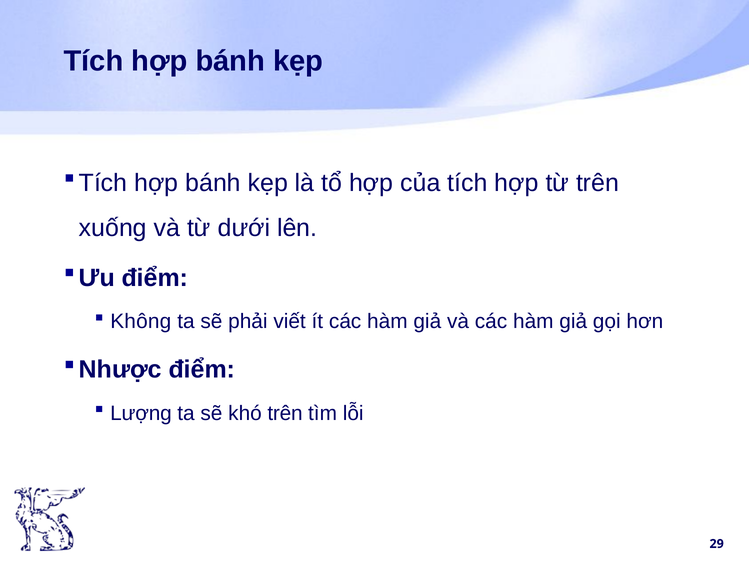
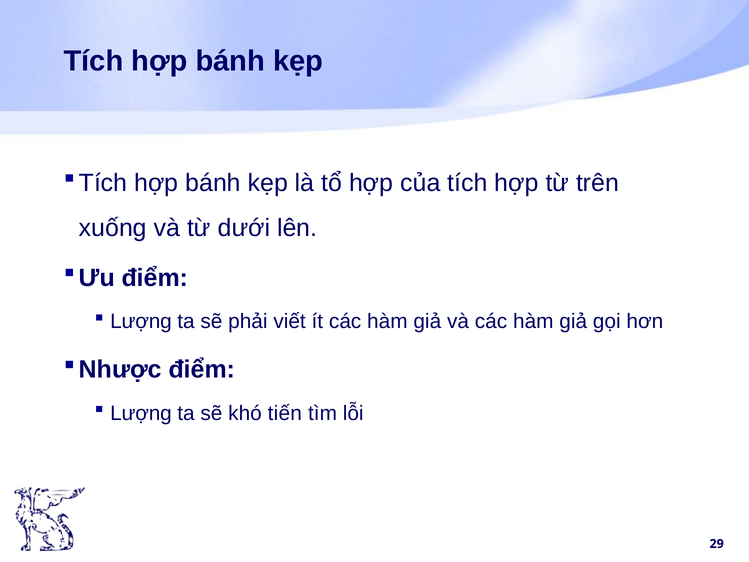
Không: Không -> Lượng (141, 321)
khó trên: trên -> tiến (285, 413)
